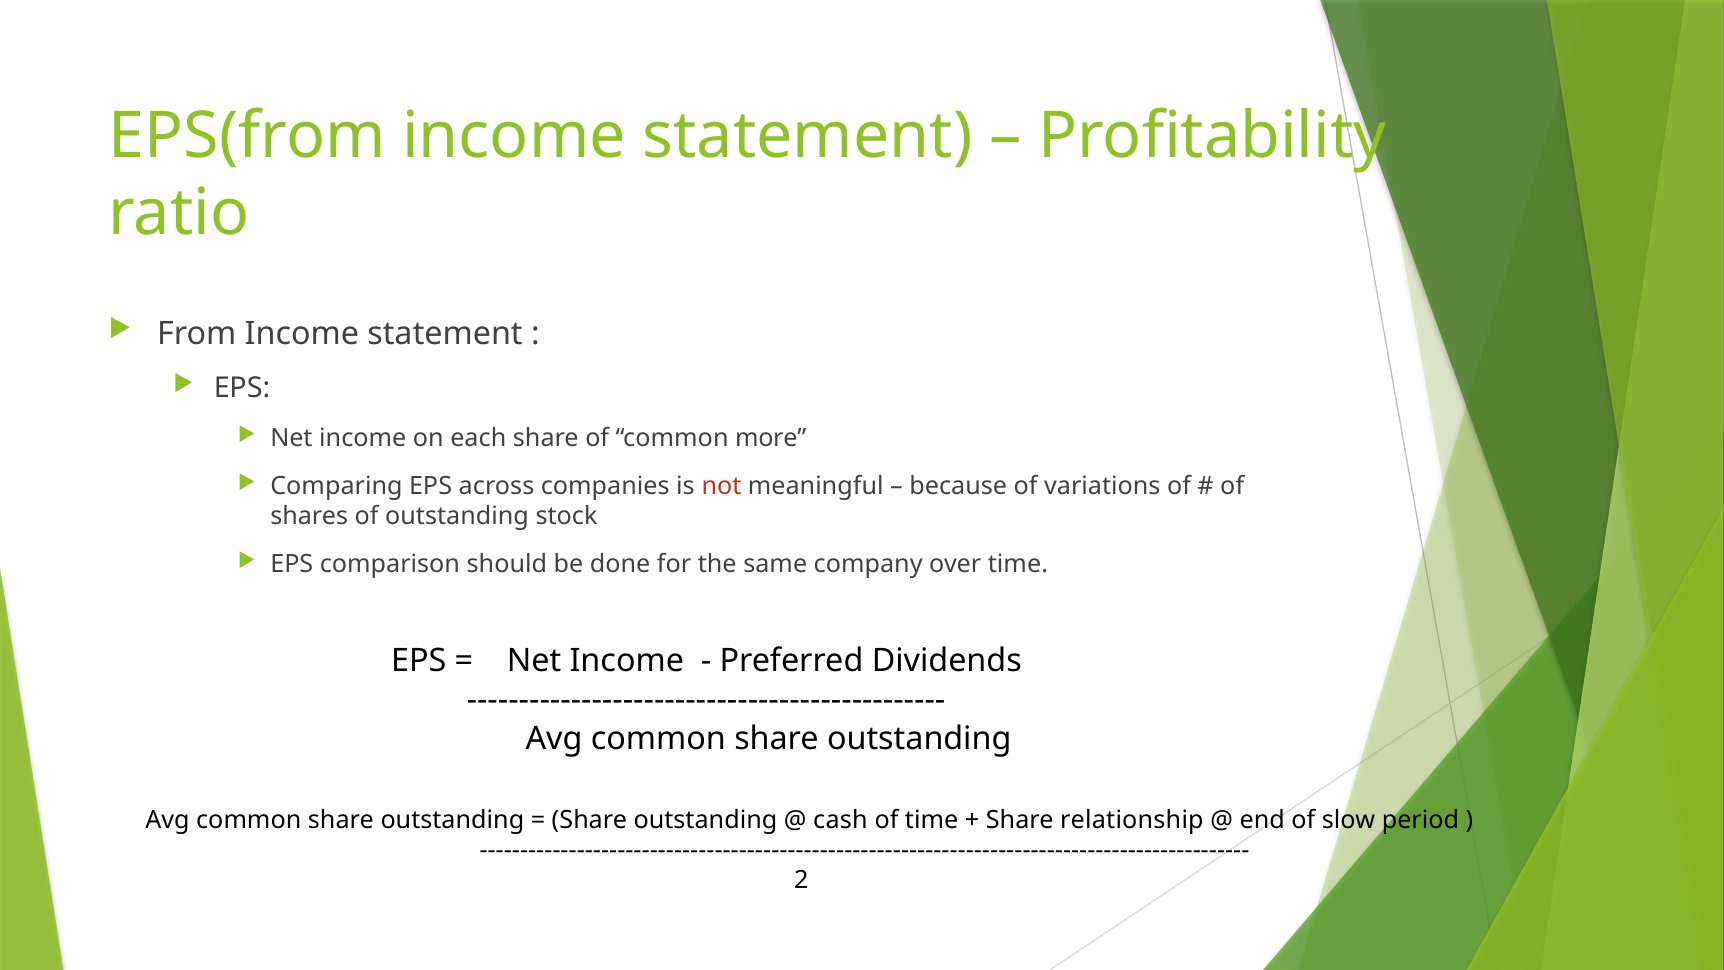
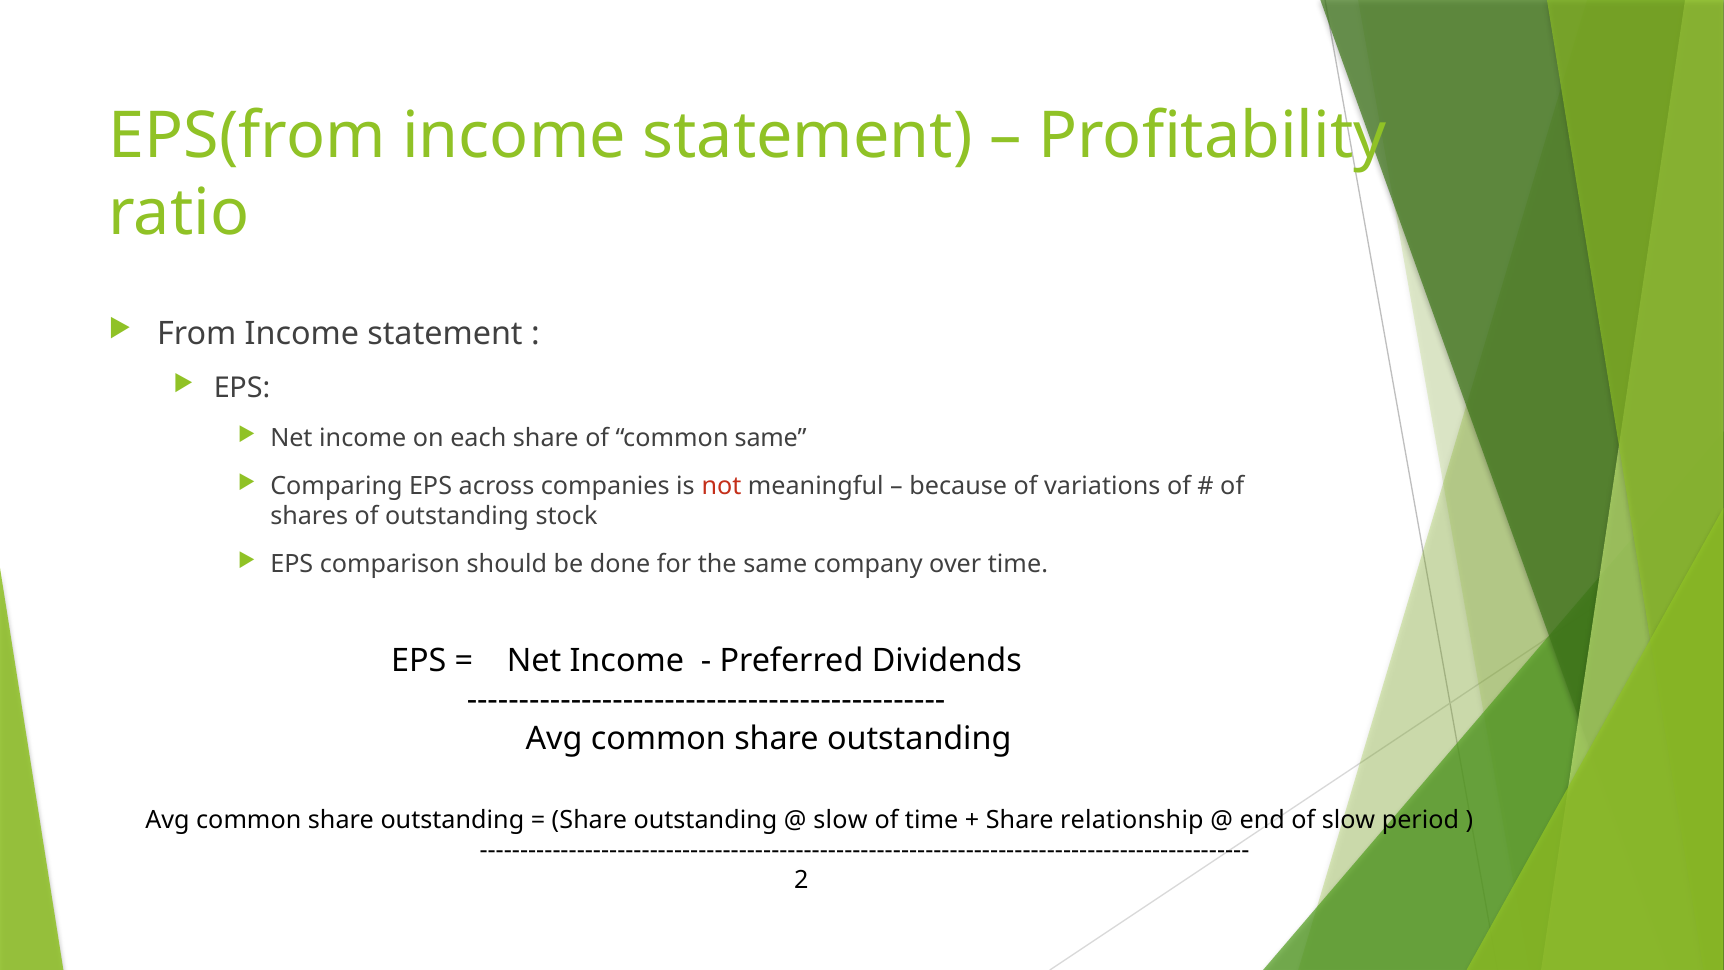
common more: more -> same (771, 438)
cash: cash -> slow (840, 820)
